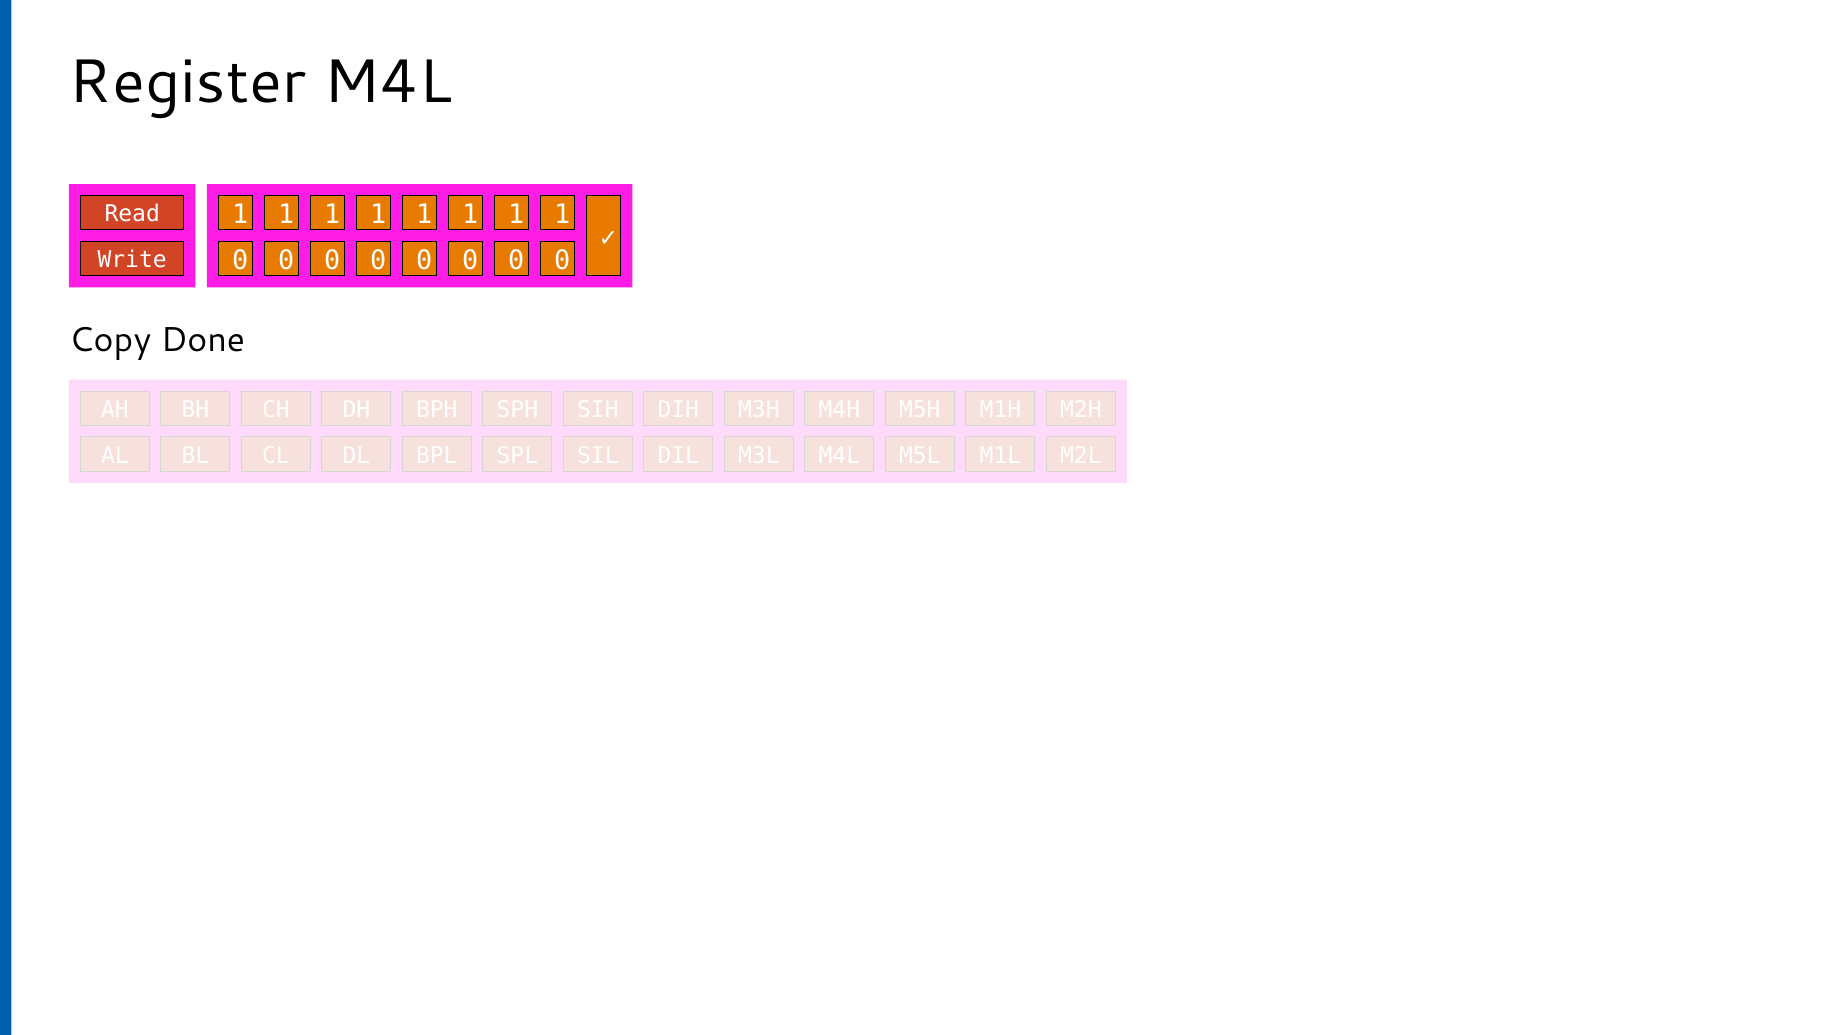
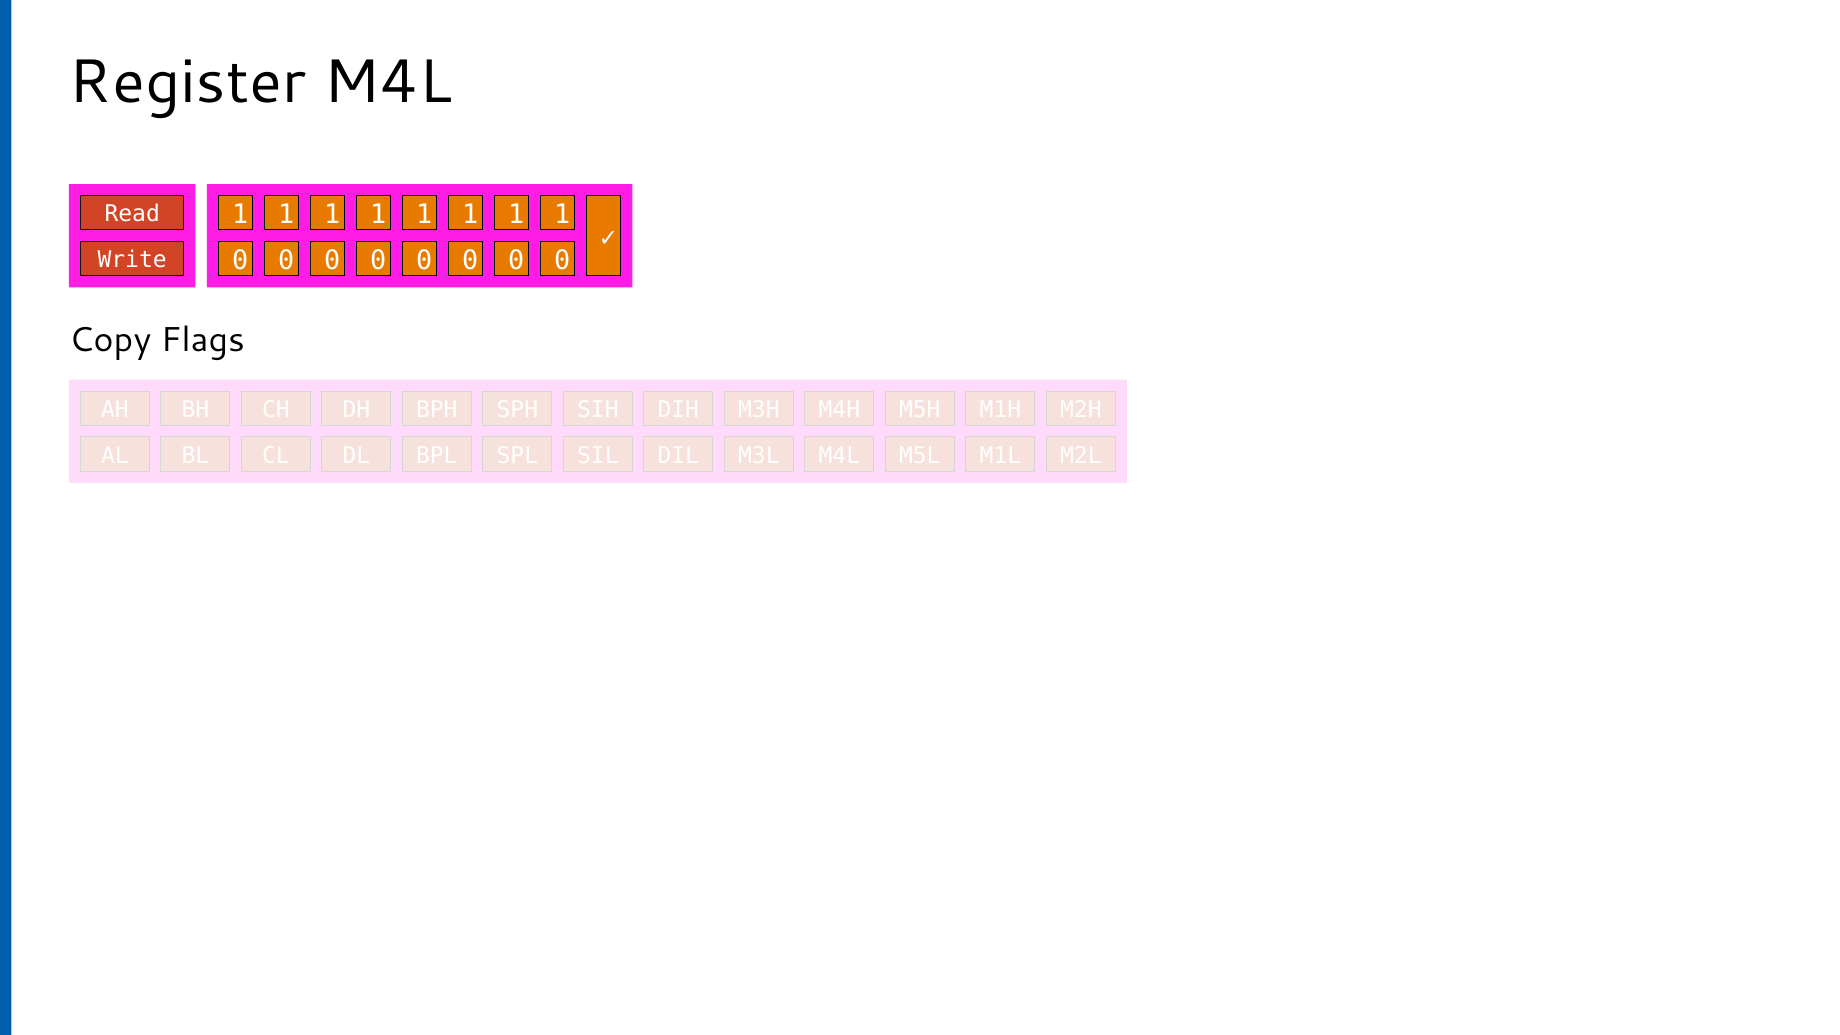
Done: Done -> Flags (203, 340)
